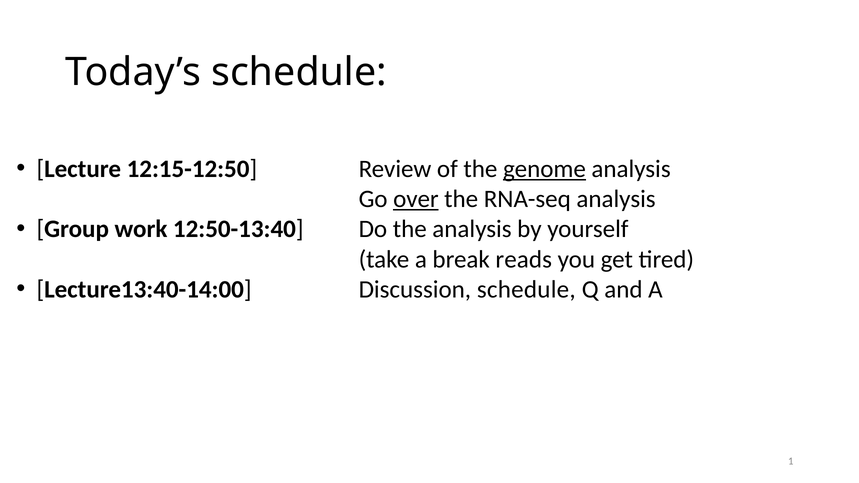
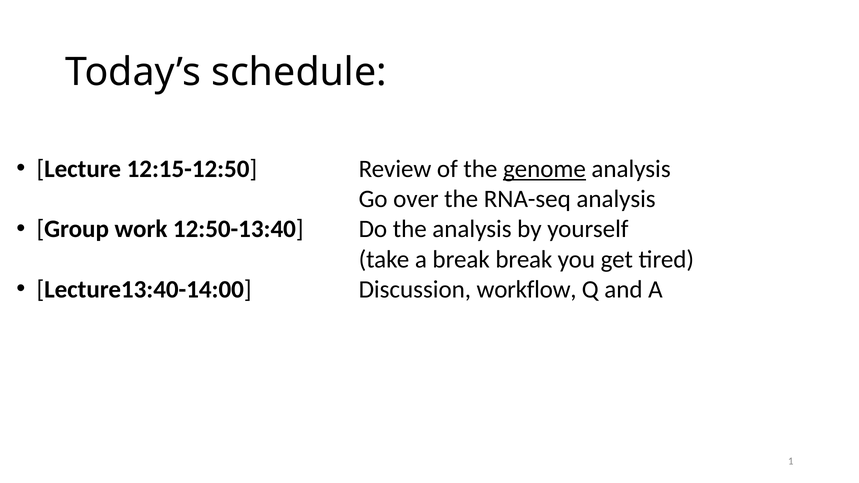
over underline: present -> none (416, 199)
break reads: reads -> break (524, 259)
Discussion schedule: schedule -> workflow (527, 289)
